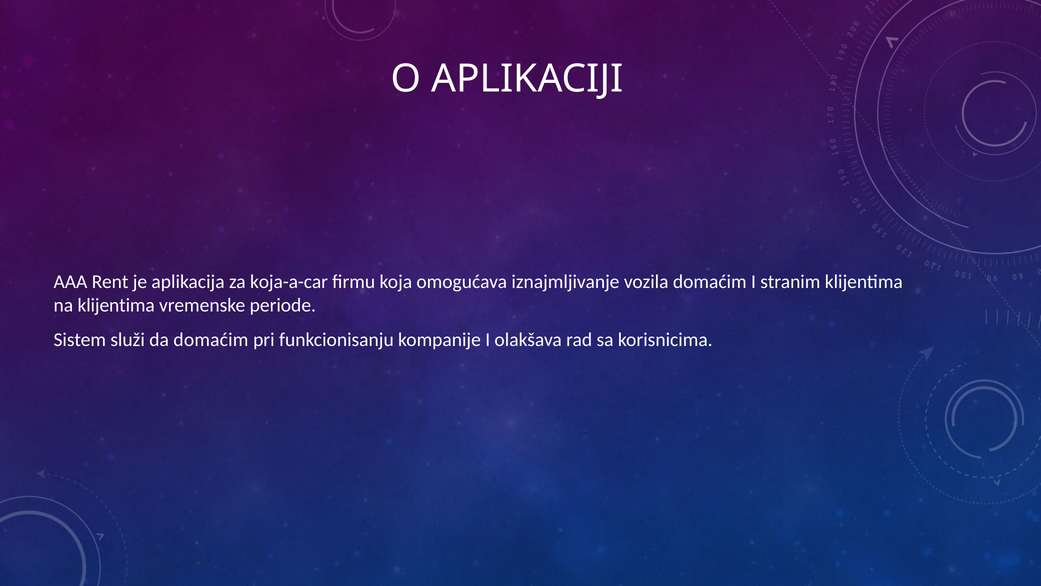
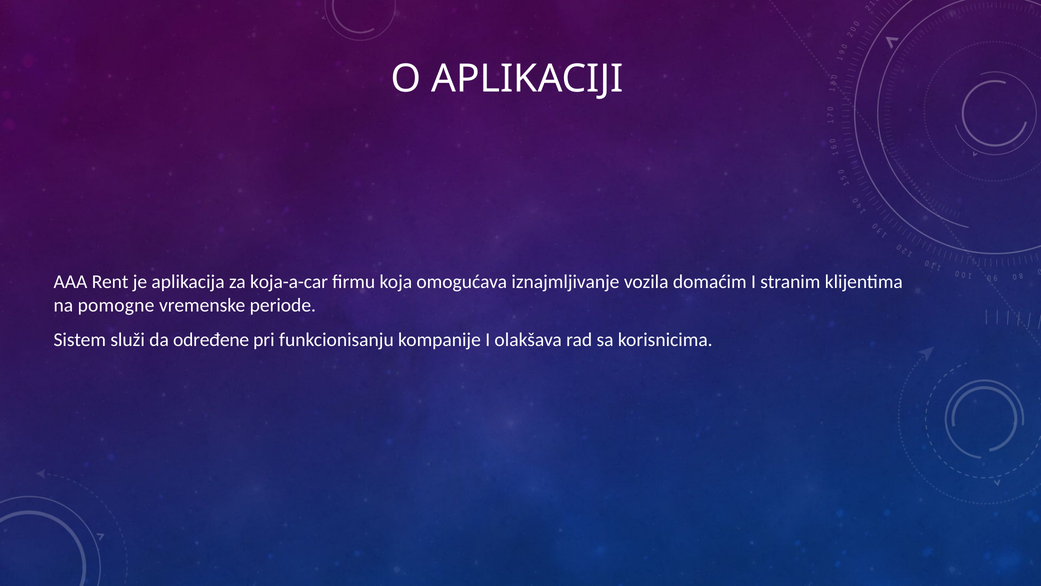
na klijentima: klijentima -> pomogne (116, 305)
da domaćim: domaćim -> određene (211, 339)
